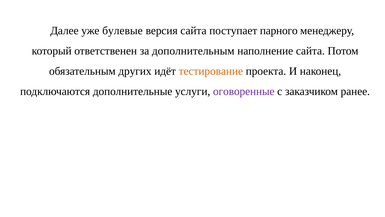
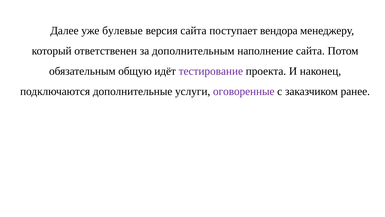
парного: парного -> вендора (279, 31)
других: других -> общую (135, 71)
тестирование colour: orange -> purple (211, 71)
